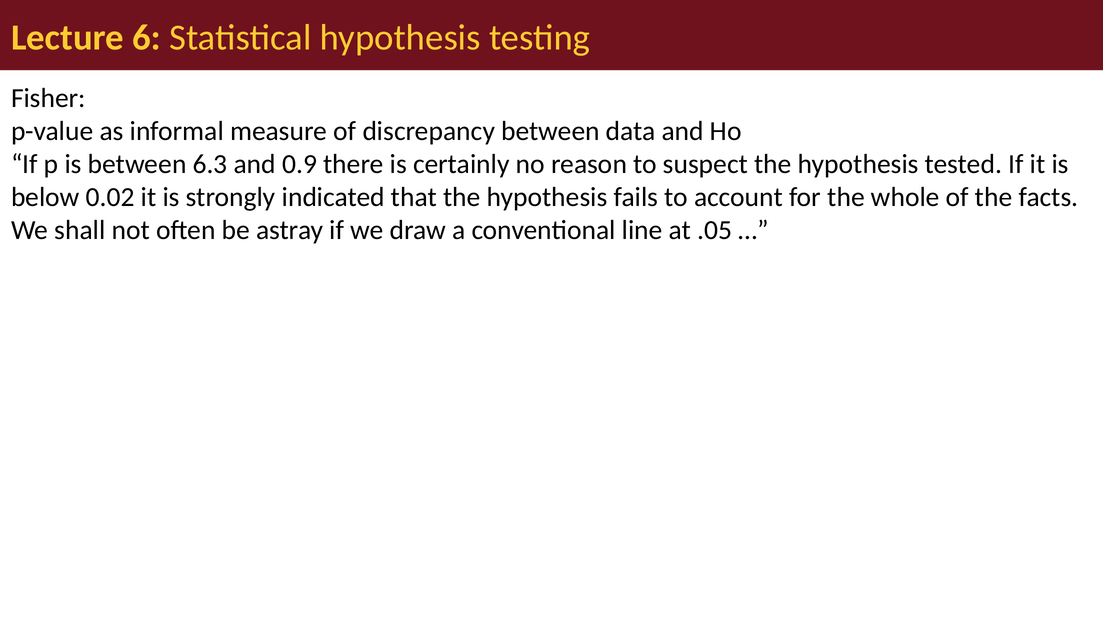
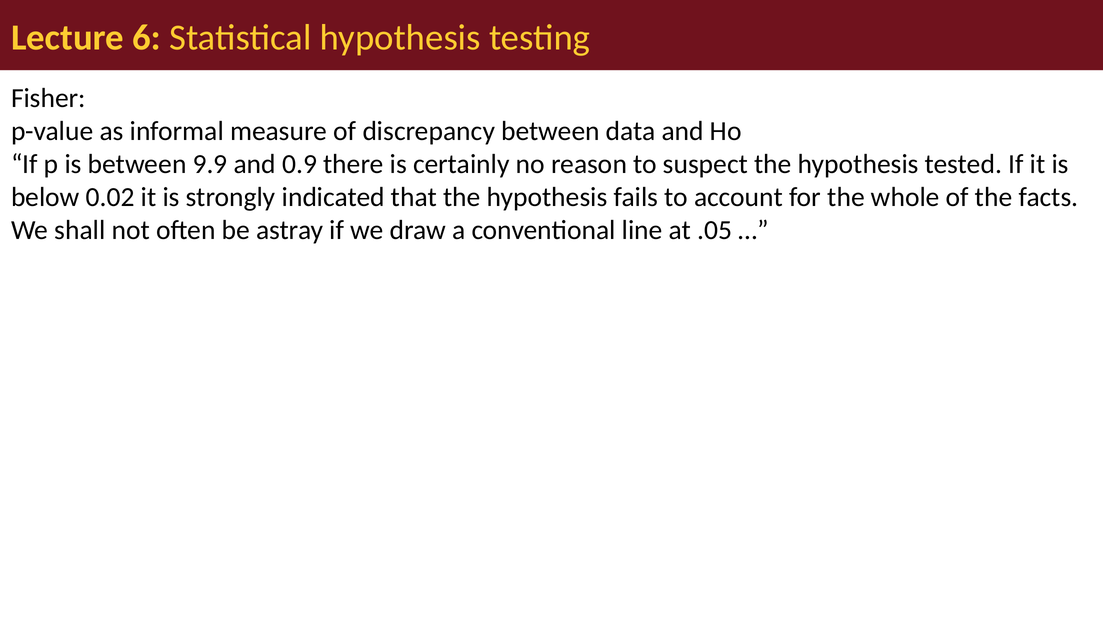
6.3: 6.3 -> 9.9 (210, 164)
